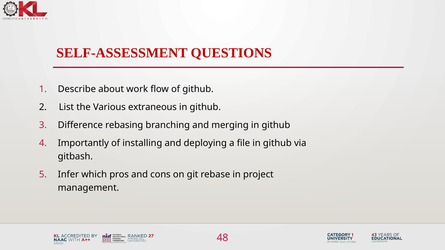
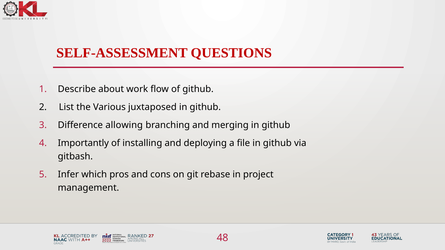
extraneous: extraneous -> juxtaposed (152, 107)
rebasing: rebasing -> allowing (124, 125)
